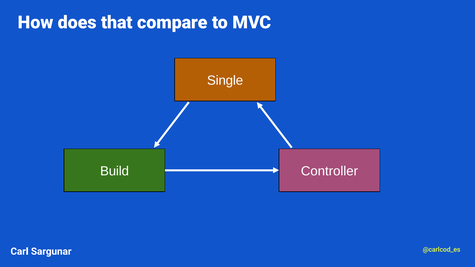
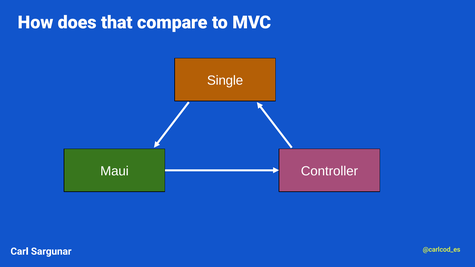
Build: Build -> Maui (114, 171)
